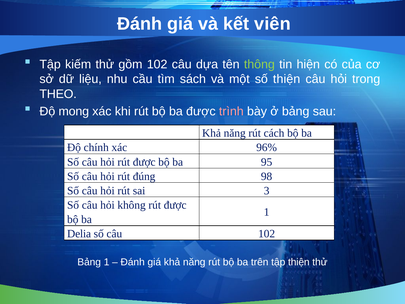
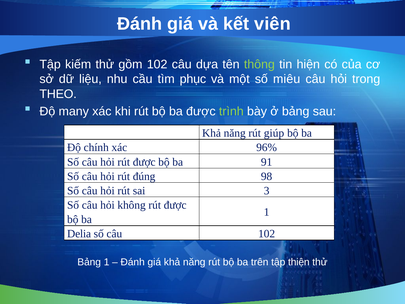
sách: sách -> phục (193, 79)
số thiện: thiện -> miêu (287, 79)
mong: mong -> many (74, 111)
trình colour: pink -> light green (231, 111)
cách: cách -> giúp (274, 133)
95: 95 -> 91 (267, 162)
